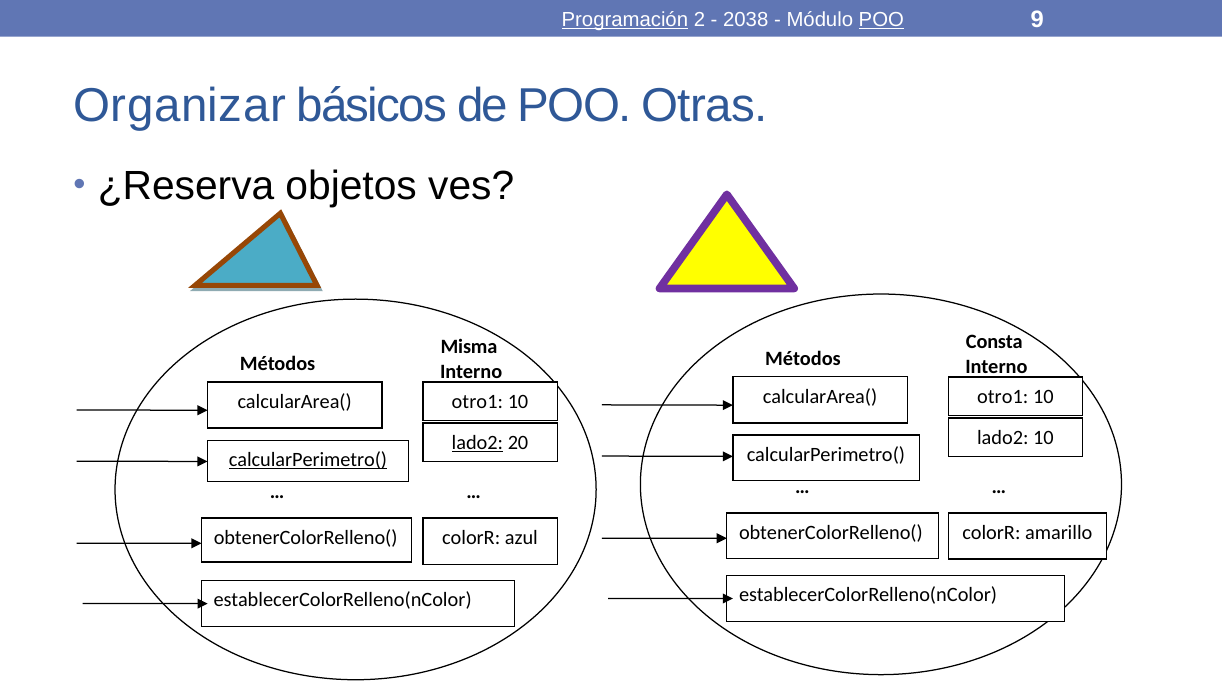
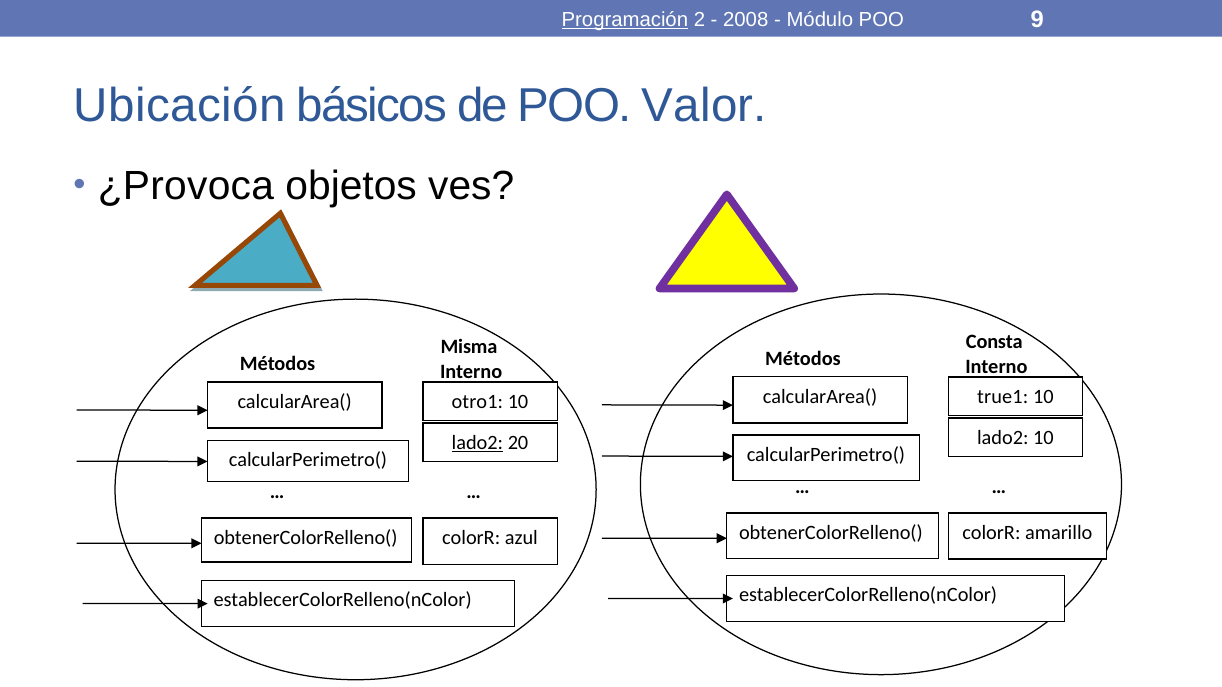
2038: 2038 -> 2008 (746, 20)
POO underline: present -> none (881, 20)
Organizar: Organizar -> Ubicación (180, 106)
Otras: Otras -> Valor (704, 106)
¿Reserva: ¿Reserva -> ¿Provoca (186, 187)
otro1: otro1 -> true1 (1003, 397)
calcularPerimetro( underline: present -> none (308, 460)
